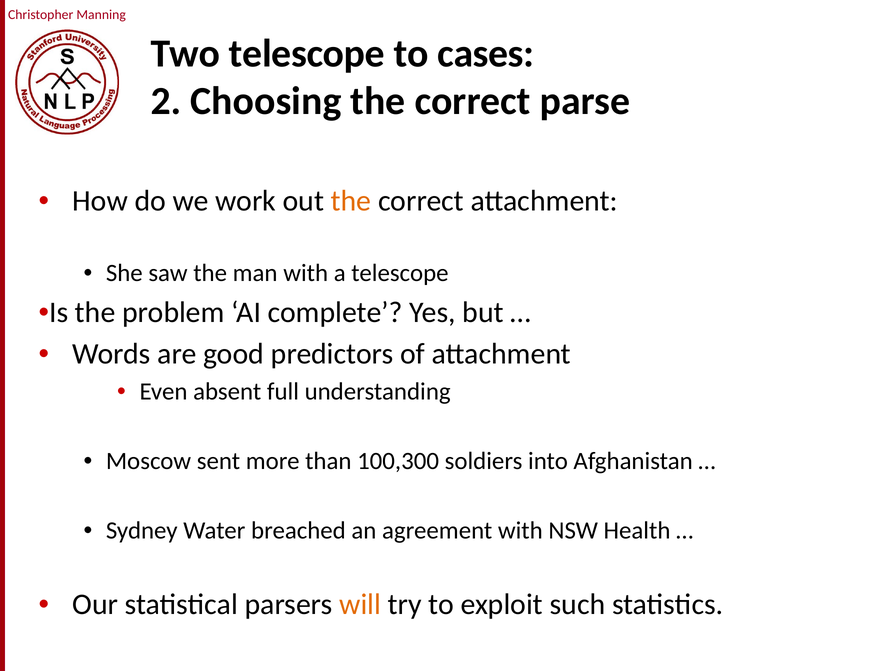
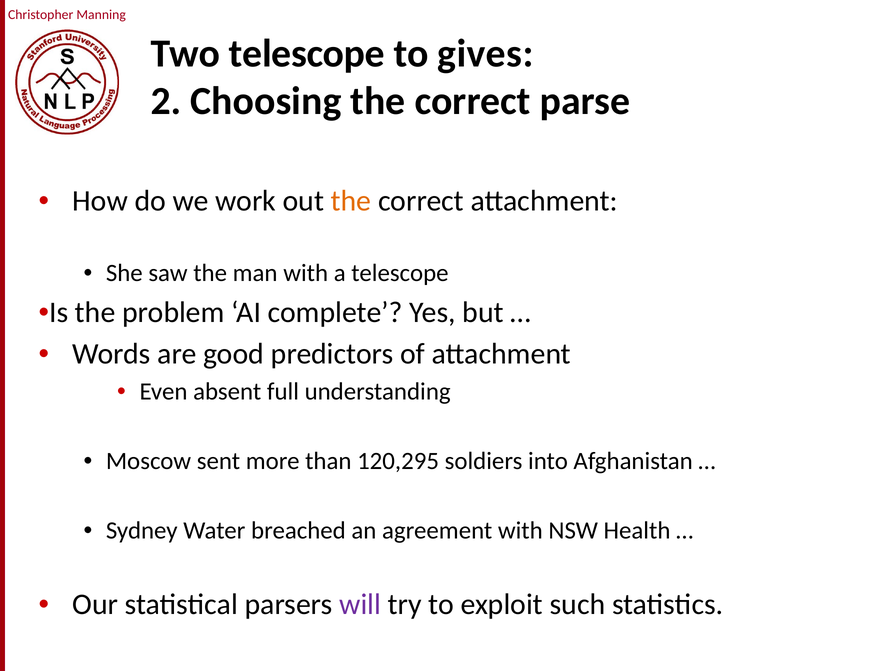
cases: cases -> gives (485, 53)
100,300: 100,300 -> 120,295 (398, 461)
will colour: orange -> purple (360, 605)
